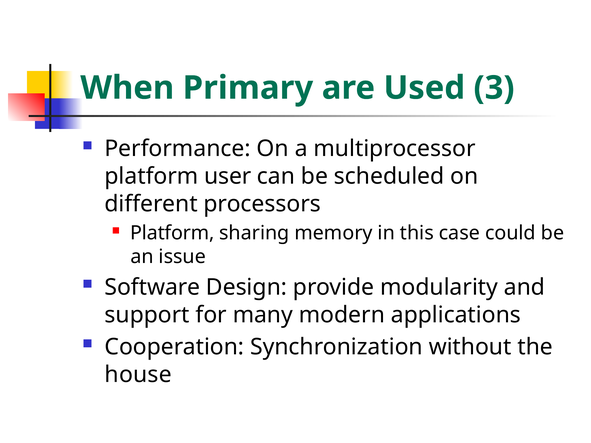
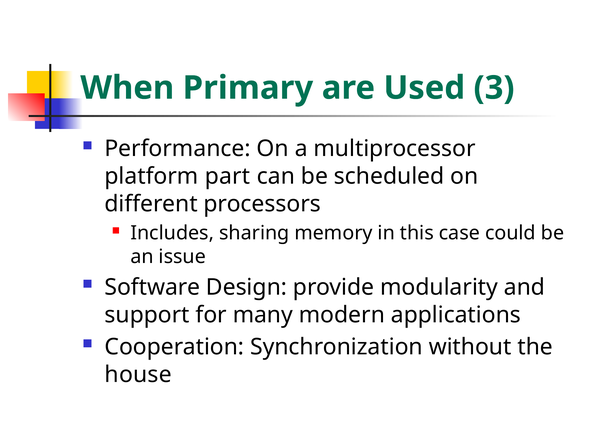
user: user -> part (228, 176)
Platform: Platform -> Includes (172, 233)
